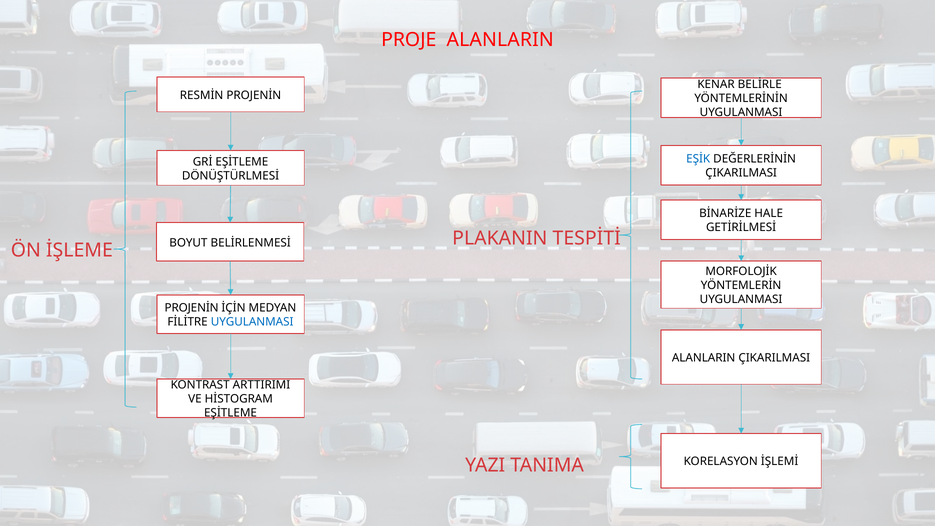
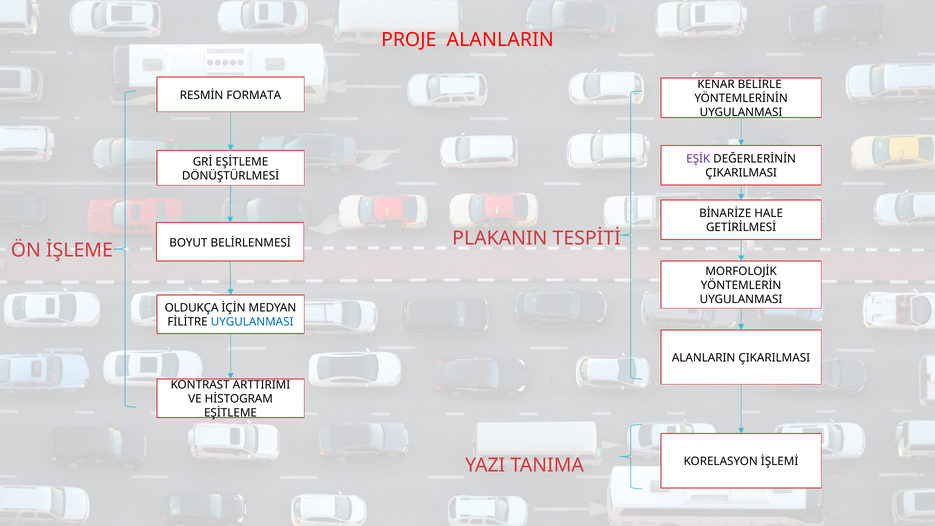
RESMİN PROJENİN: PROJENİN -> FORMATA (254, 95)
EŞİK colour: blue -> purple (698, 159)
PROJENİN: PROJENİN -> OLDUKÇA (192, 308)
